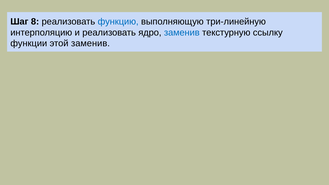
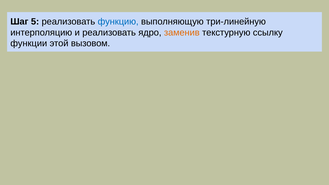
8: 8 -> 5 (35, 22)
заменив colour: blue -> orange (182, 33)
этой заменив: заменив -> вызовом (91, 43)
